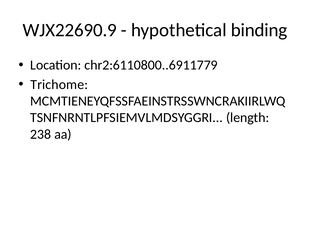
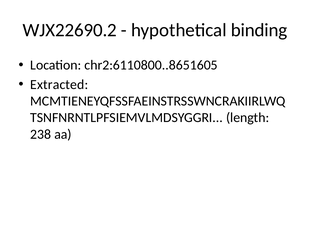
WJX22690.9: WJX22690.9 -> WJX22690.2 (70, 30)
chr2:6110800..6911779: chr2:6110800..6911779 -> chr2:6110800..8651605 (151, 65)
Trichome: Trichome -> Extracted (59, 84)
